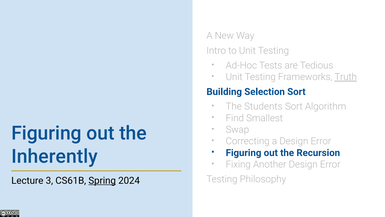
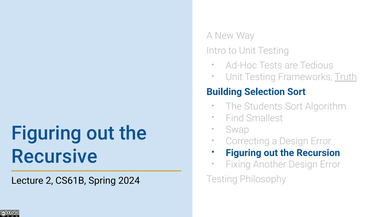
Inherently: Inherently -> Recursive (54, 156)
3: 3 -> 2 (49, 180)
Spring underline: present -> none (102, 180)
